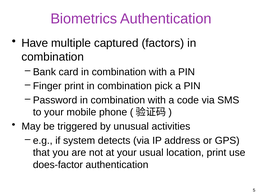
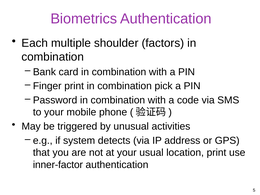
Have: Have -> Each (35, 43)
captured: captured -> shoulder (116, 43)
does-factor: does-factor -> inner-factor (58, 165)
